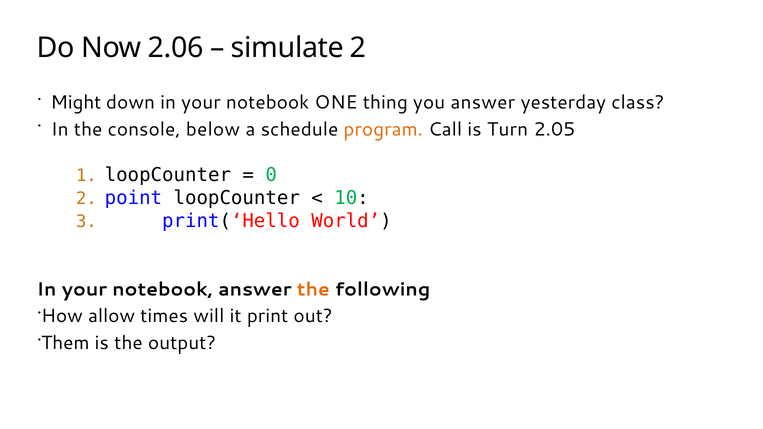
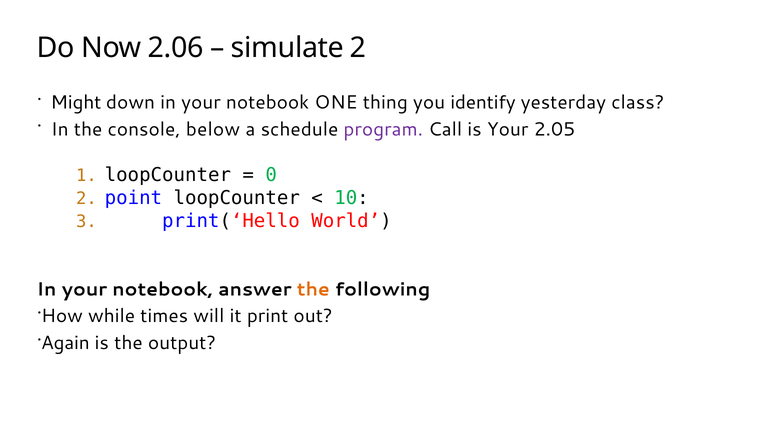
you answer: answer -> identify (483, 103)
program colour: orange -> purple (383, 129)
is Turn: Turn -> Your (508, 129)
allow: allow -> while (112, 316)
Them: Them -> Again (65, 343)
